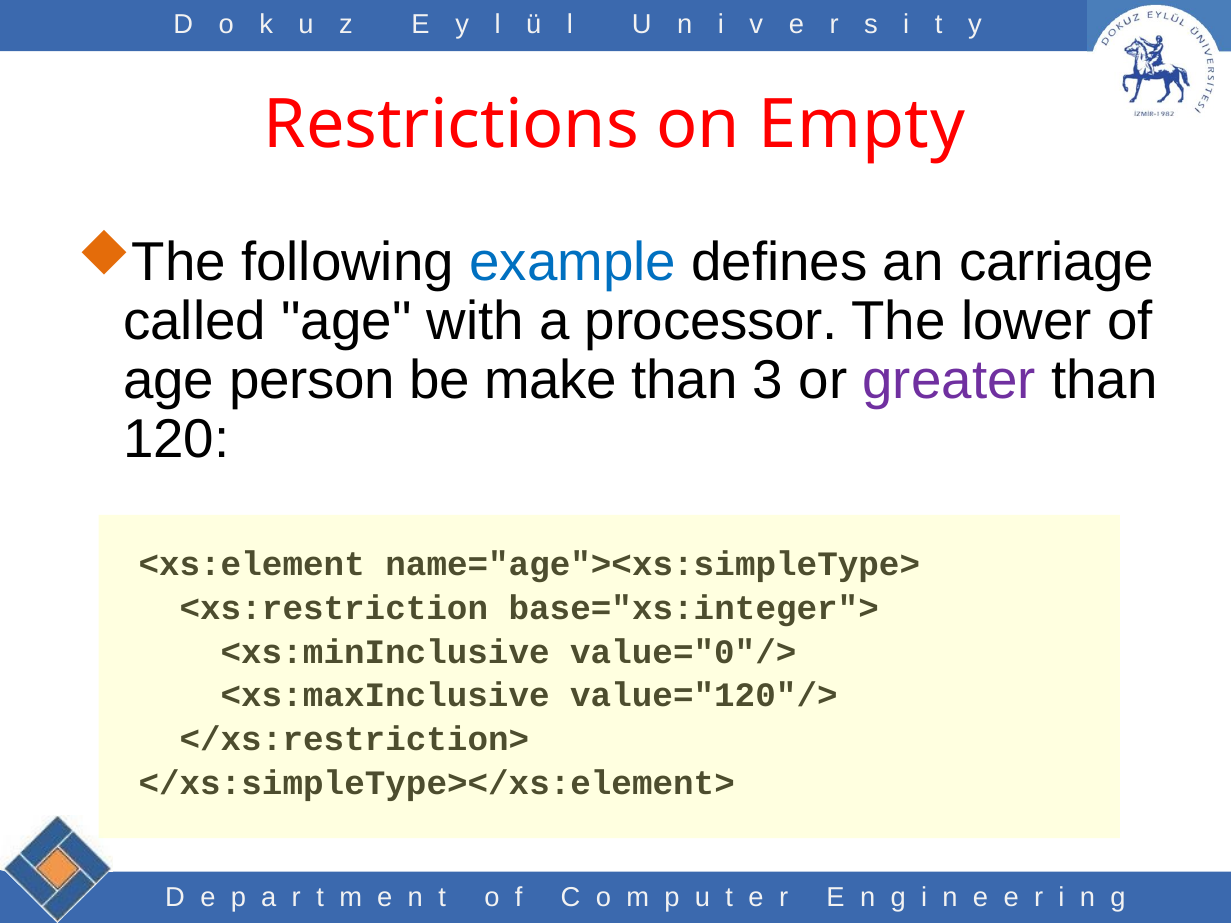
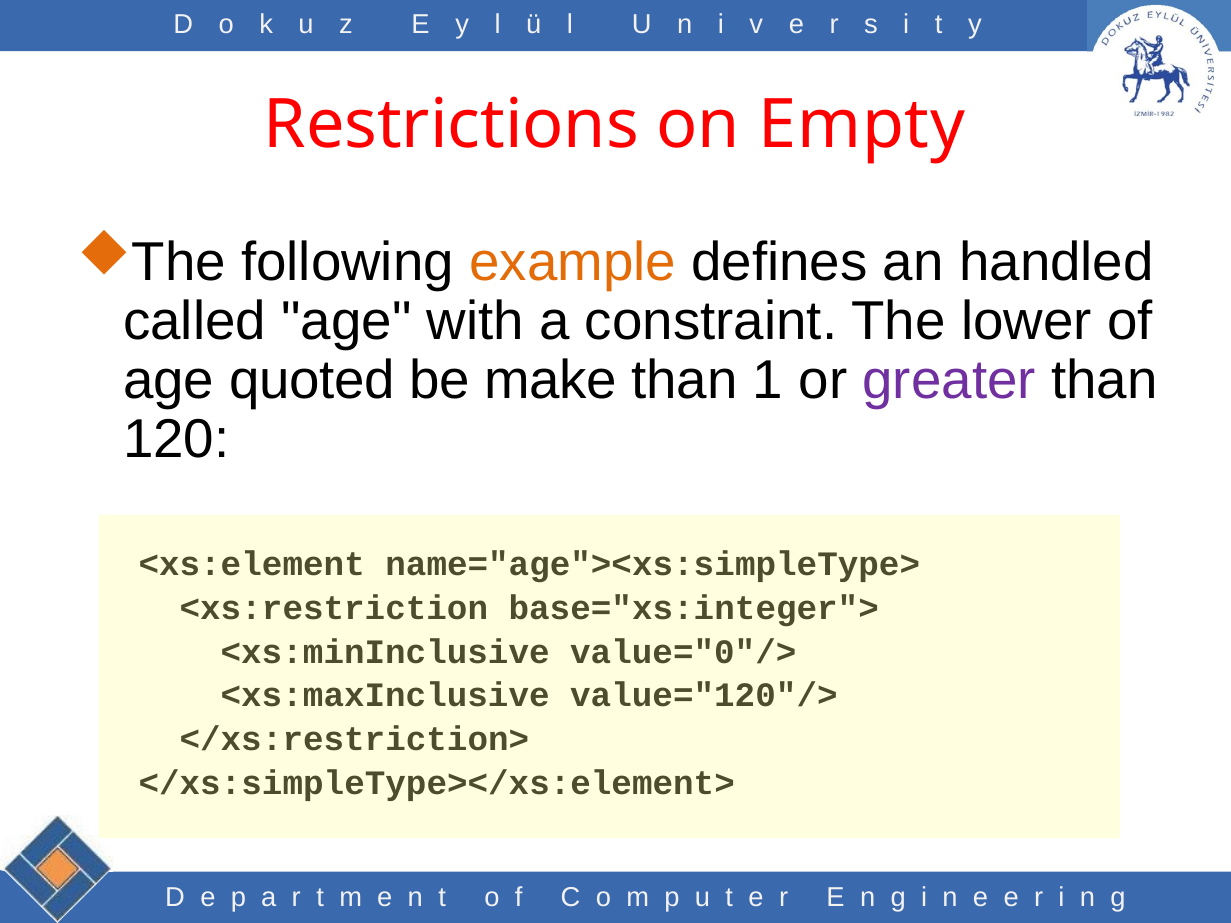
example colour: blue -> orange (573, 262)
carriage: carriage -> handled (1057, 262)
processor: processor -> constraint (711, 321)
person: person -> quoted (312, 380)
3: 3 -> 1 (768, 380)
